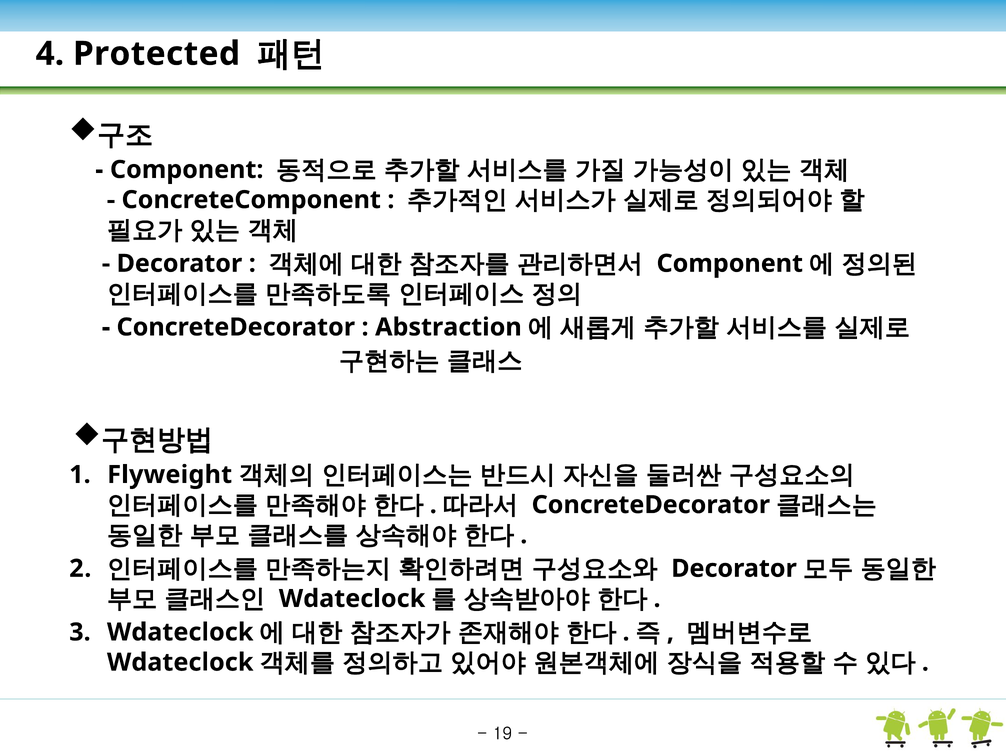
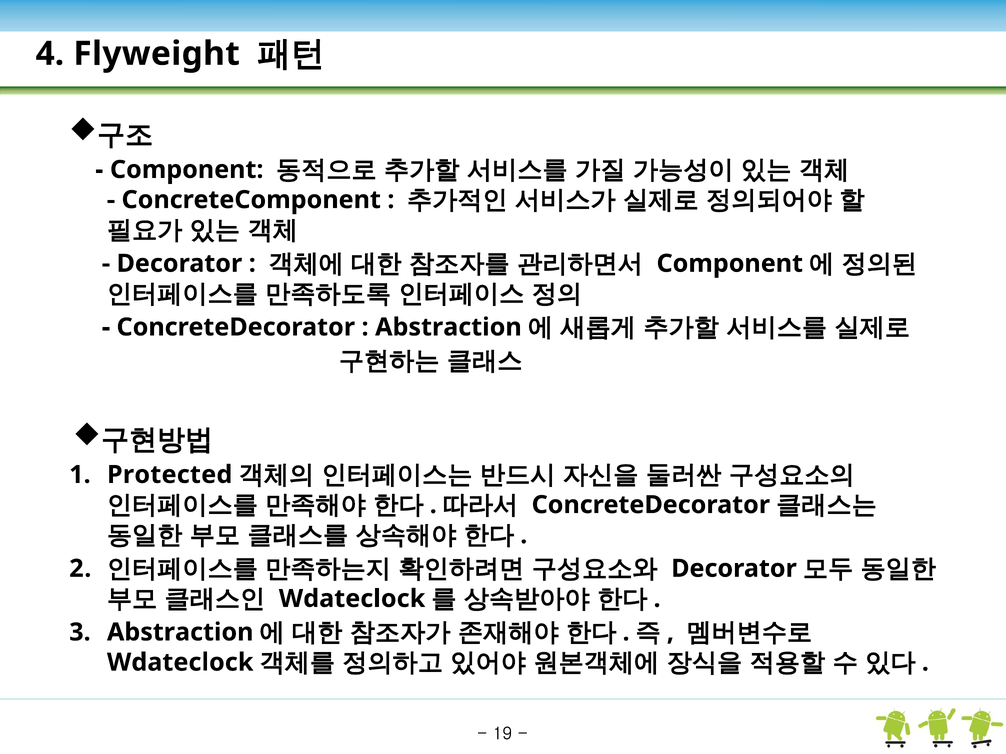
Protected: Protected -> Flyweight (157, 54)
Flyweight: Flyweight -> Protected (170, 475)
Wdateclock: Wdateclock -> Abstraction (180, 633)
